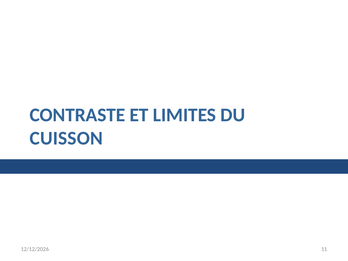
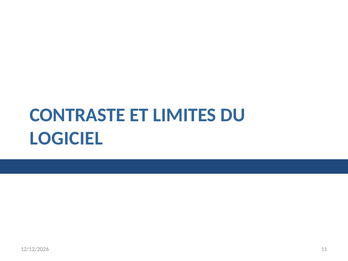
CUISSON: CUISSON -> LOGICIEL (66, 138)
